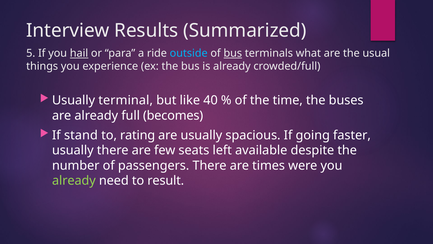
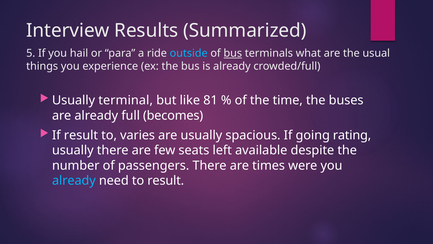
hail underline: present -> none (79, 53)
40: 40 -> 81 (211, 100)
If stand: stand -> result (81, 135)
rating: rating -> varies (138, 135)
faster: faster -> rating (352, 135)
already colour: light green -> light blue (74, 180)
